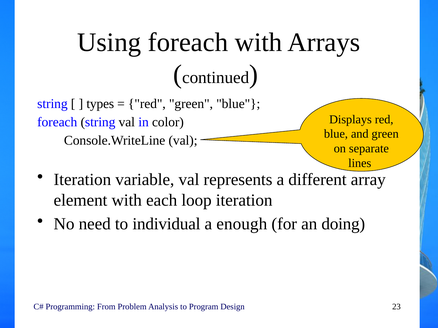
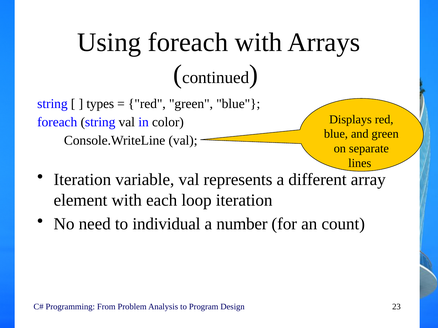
enough: enough -> number (242, 224)
doing: doing -> count (343, 224)
